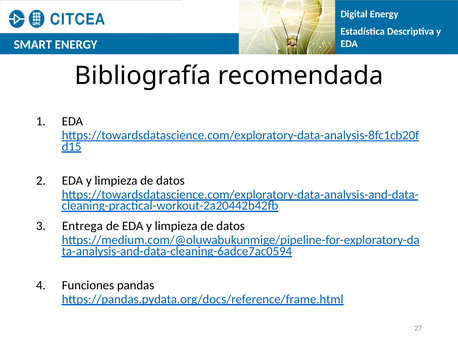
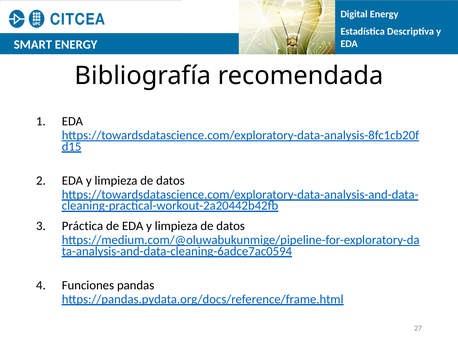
Entrega: Entrega -> Práctica (82, 226)
